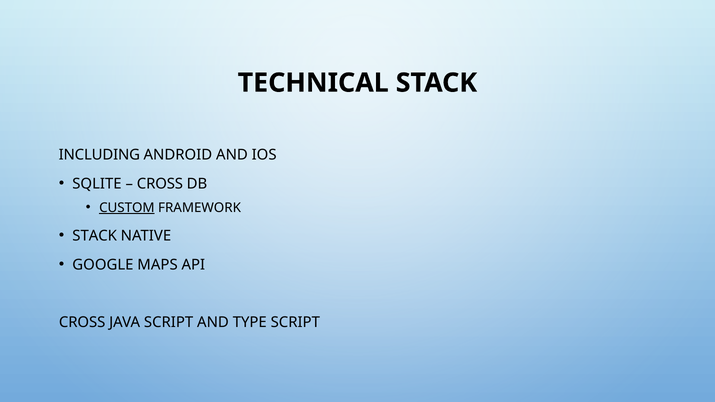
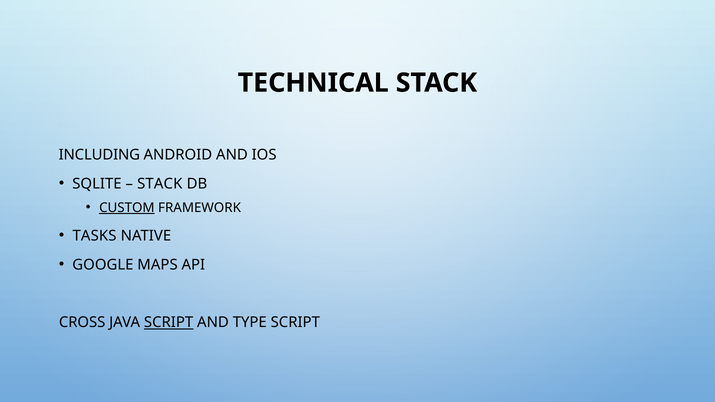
CROSS: CROSS -> STACK (160, 184)
STACK: STACK -> TASKS (95, 236)
SCRIPT underline: none -> present (169, 323)
